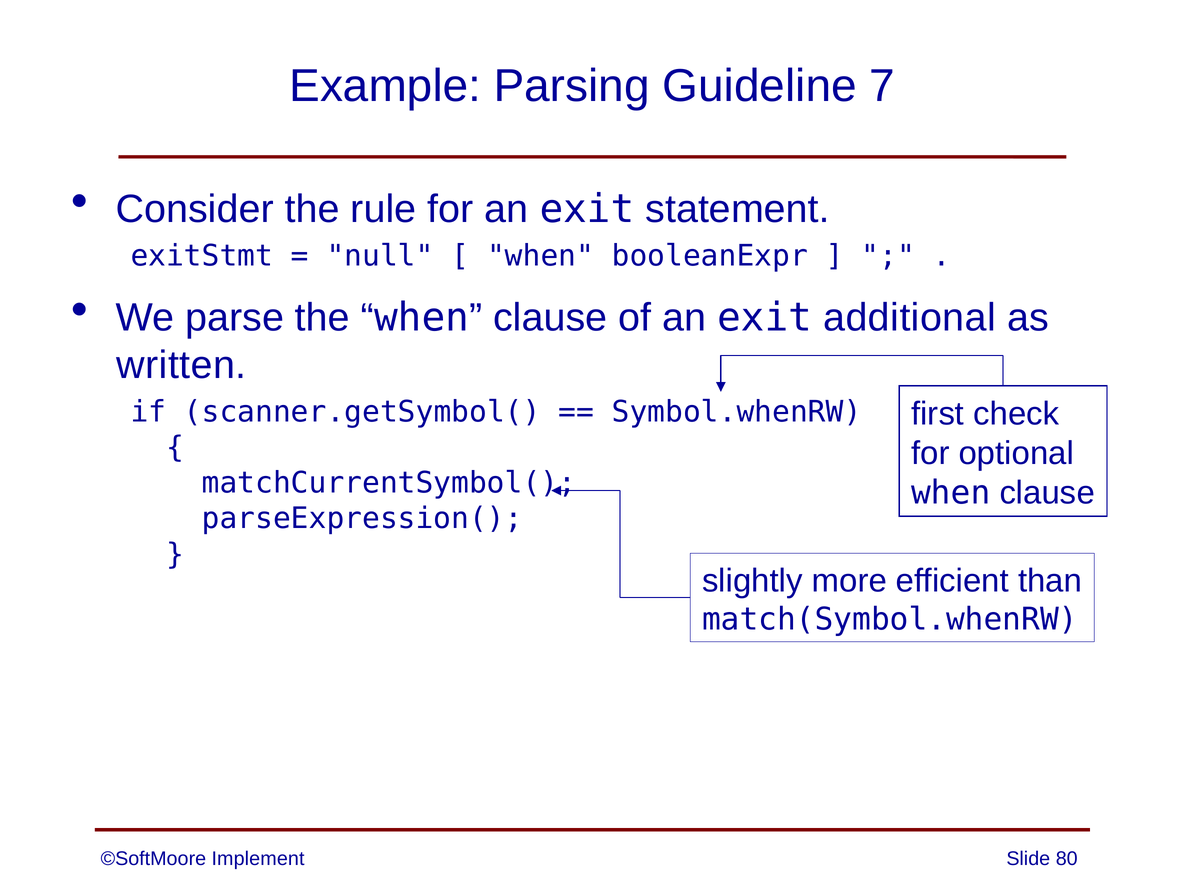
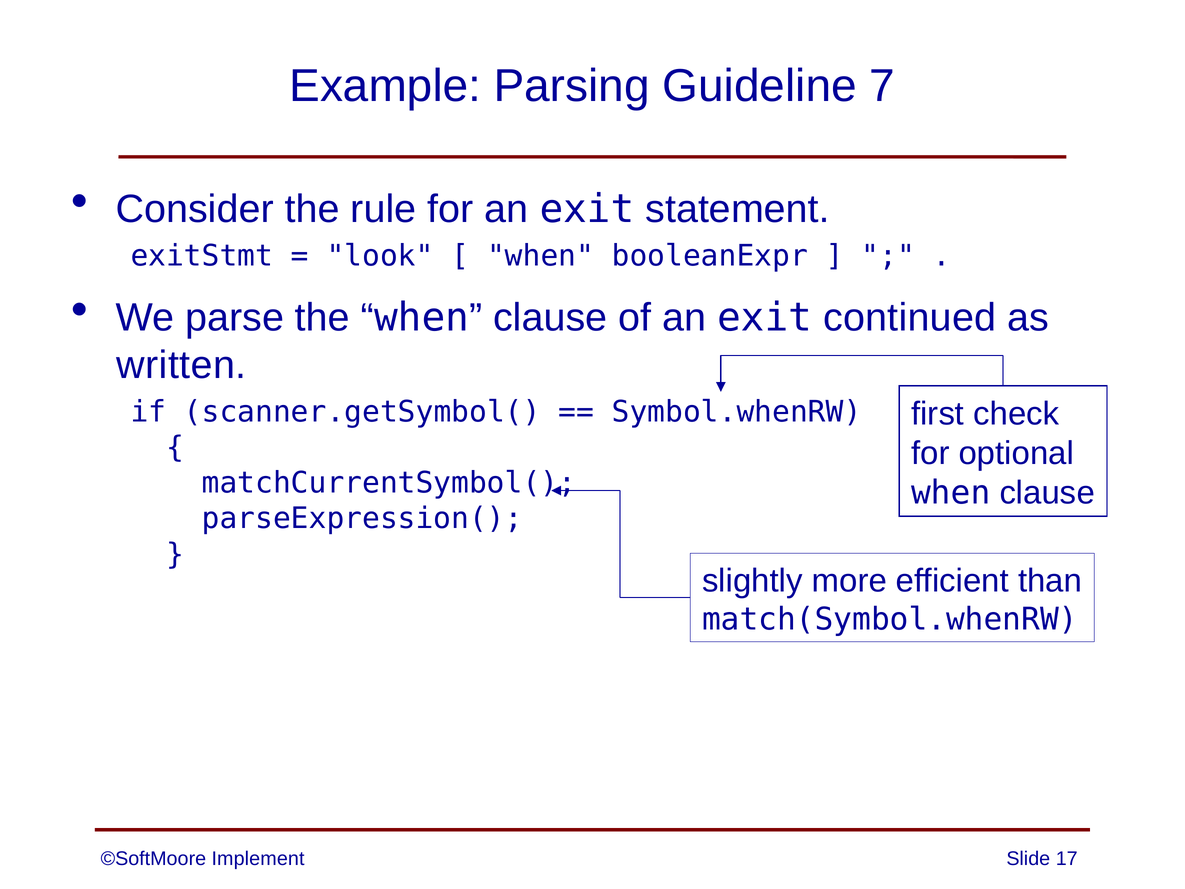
null: null -> look (380, 256)
additional: additional -> continued (910, 318)
80: 80 -> 17 (1067, 859)
